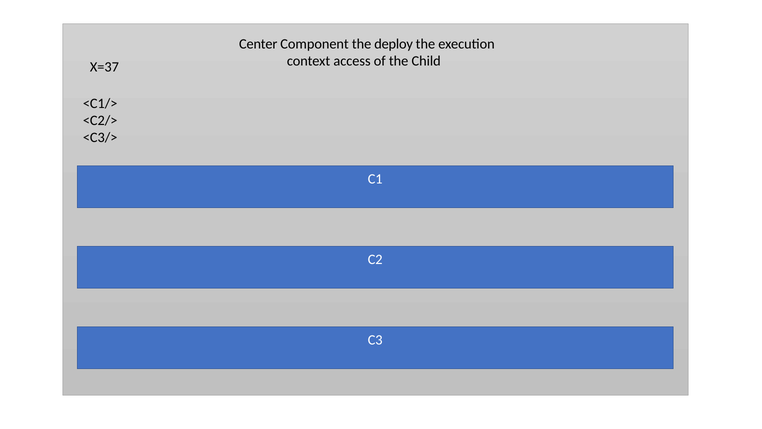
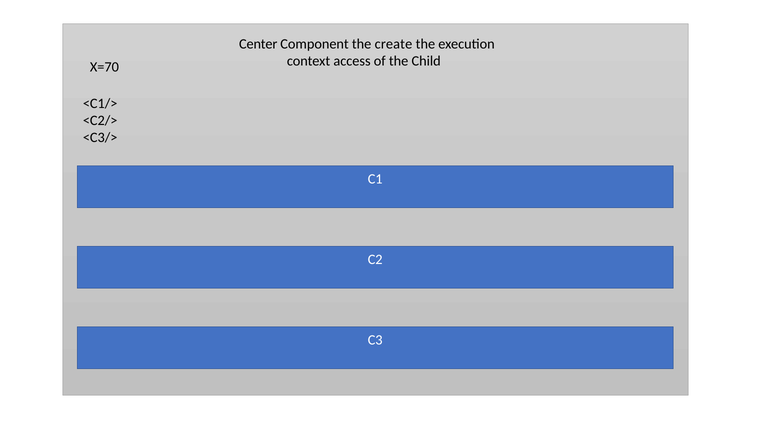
deploy: deploy -> create (393, 44)
X=37: X=37 -> X=70 (104, 67)
